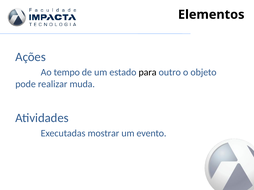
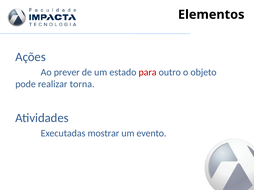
tempo: tempo -> prever (67, 72)
para colour: black -> red (148, 72)
muda: muda -> torna (82, 84)
